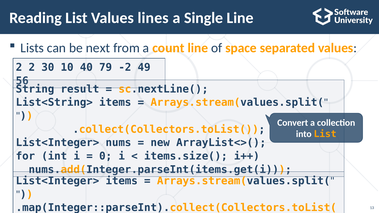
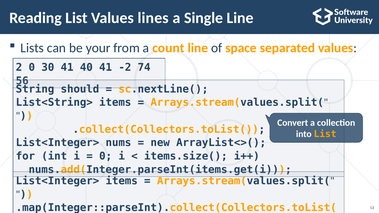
next: next -> your (98, 48)
2 2: 2 -> 0 (32, 68)
30 10: 10 -> 41 (67, 68)
40 79: 79 -> 41 (106, 68)
49: 49 -> 74 (144, 68)
result: result -> should (80, 89)
